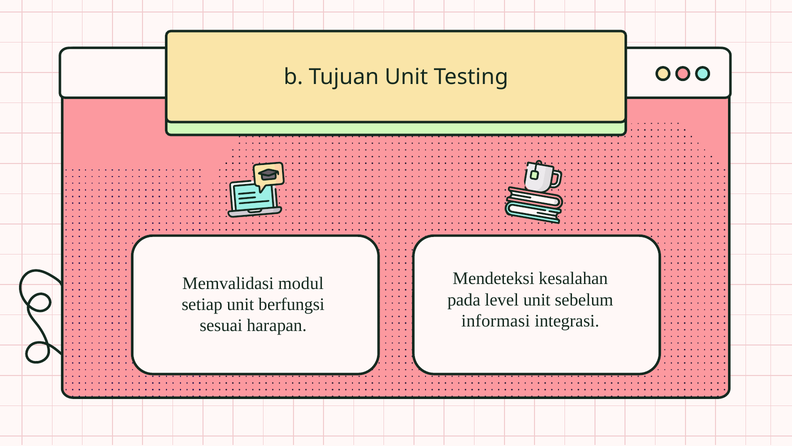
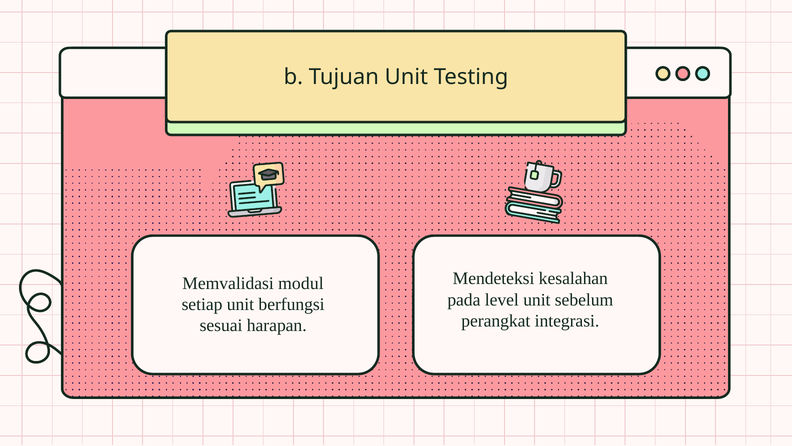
informasi: informasi -> perangkat (496, 321)
